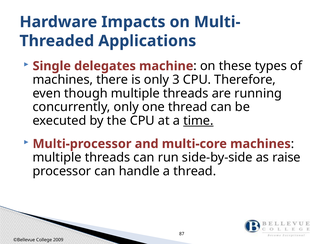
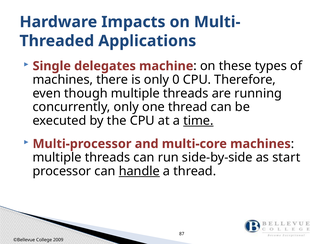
3: 3 -> 0 (176, 80)
raise: raise -> start (286, 158)
handle underline: none -> present (139, 172)
